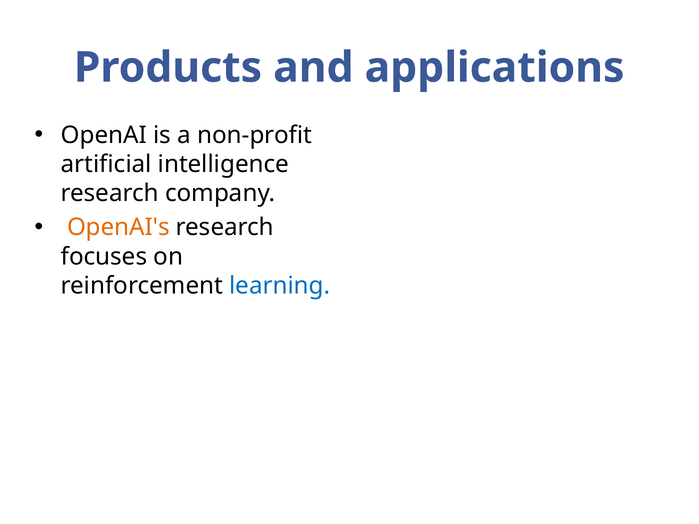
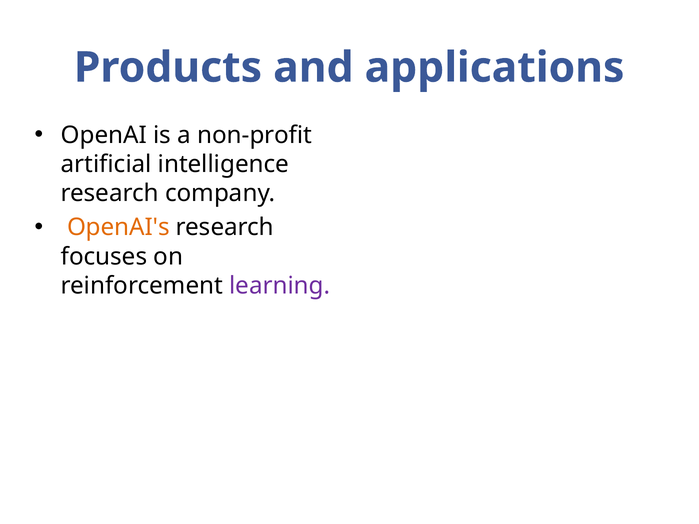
learning colour: blue -> purple (280, 286)
